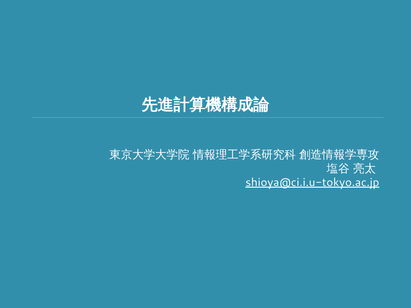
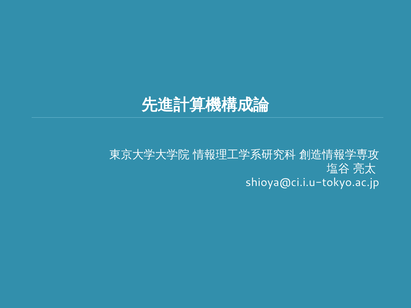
shioya@ci.i.u-tokyo.ac.jp underline: present -> none (312, 182)
